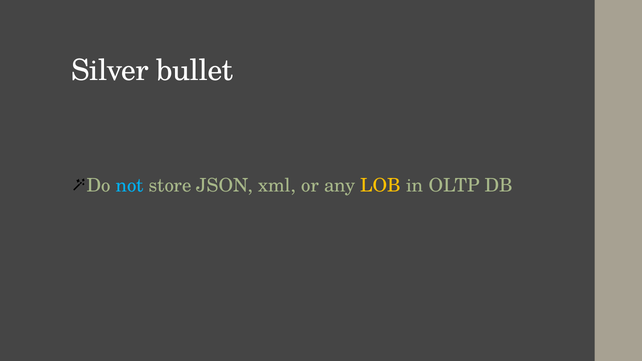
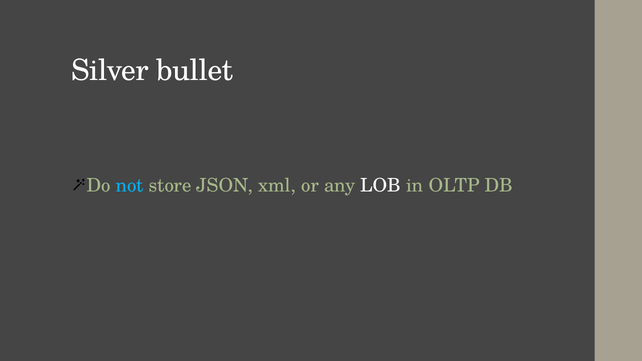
LOB colour: yellow -> white (381, 186)
